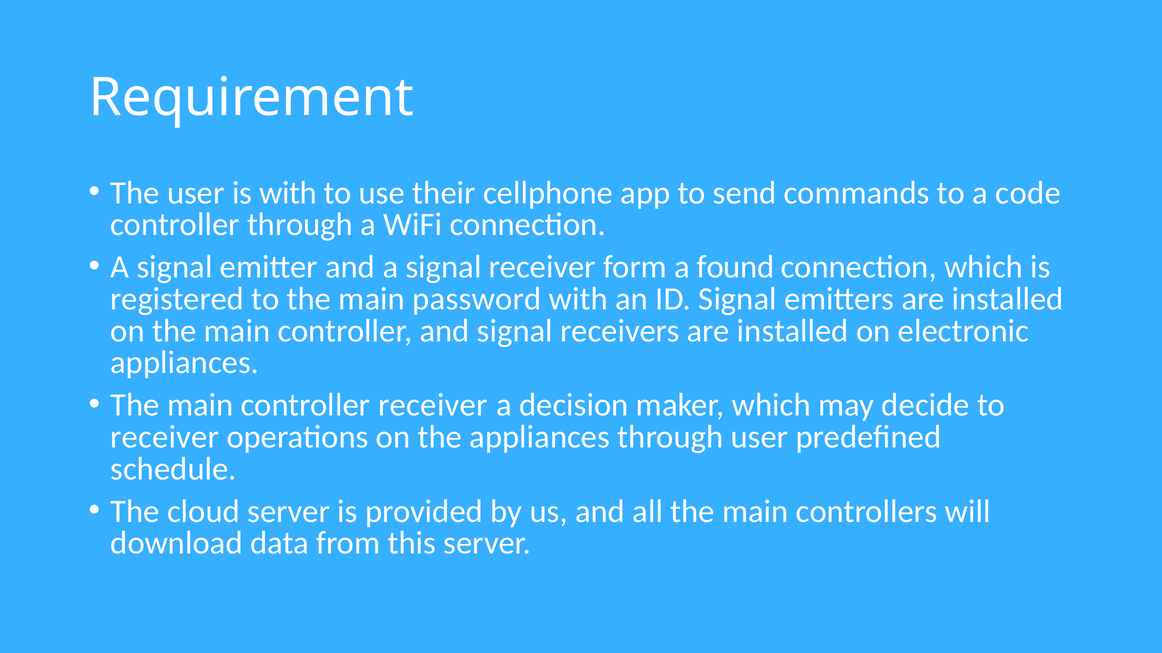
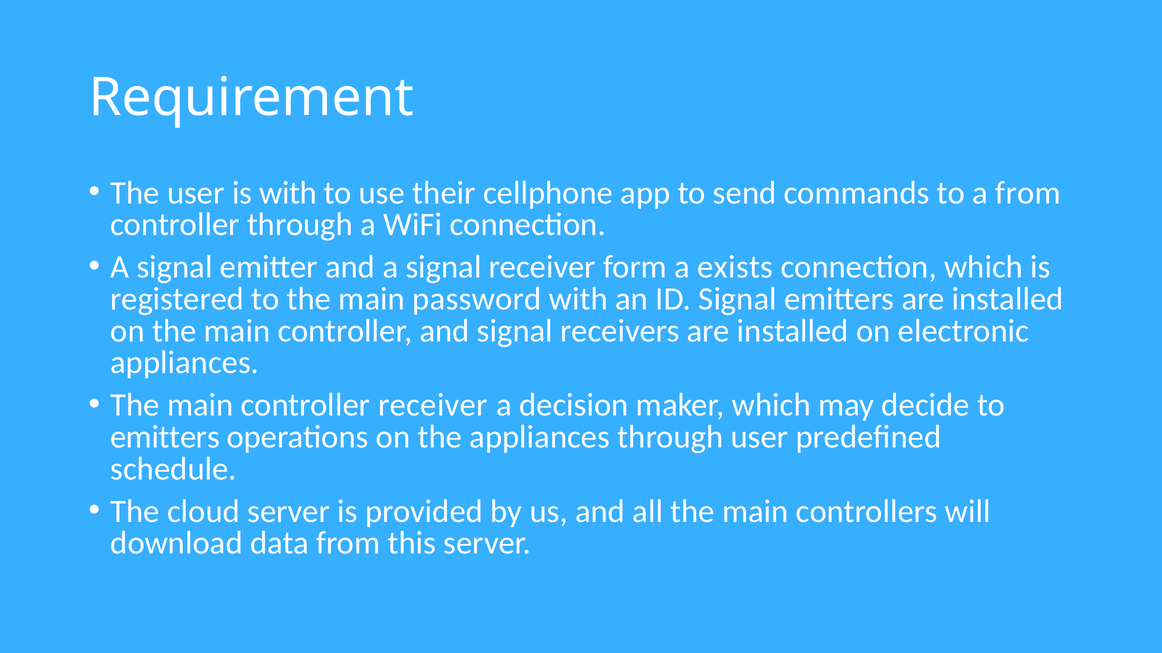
a code: code -> from (1028, 193)
found: found -> exists (735, 267)
receiver: receiver -> emitters (165, 437)
